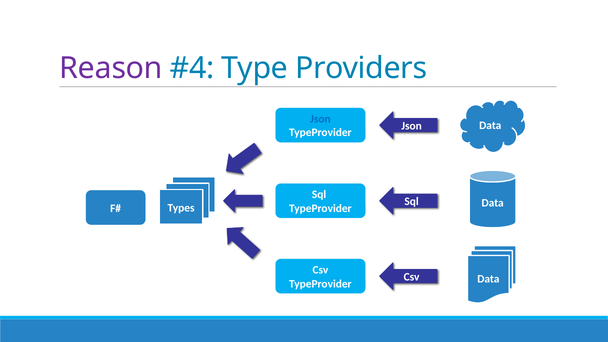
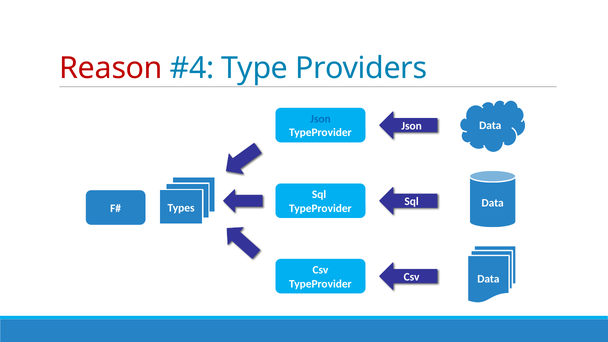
Reason colour: purple -> red (111, 68)
